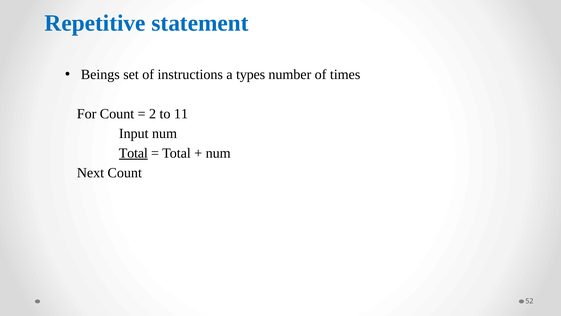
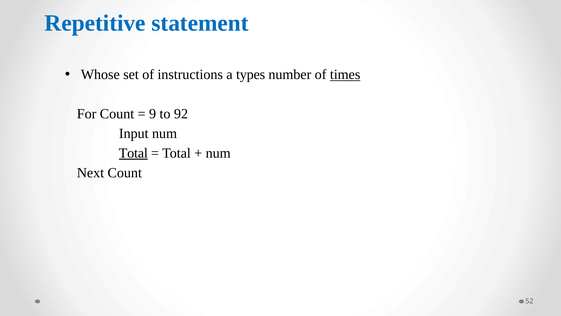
Beings: Beings -> Whose (100, 74)
times underline: none -> present (345, 74)
2: 2 -> 9 (153, 114)
11: 11 -> 92 (181, 114)
